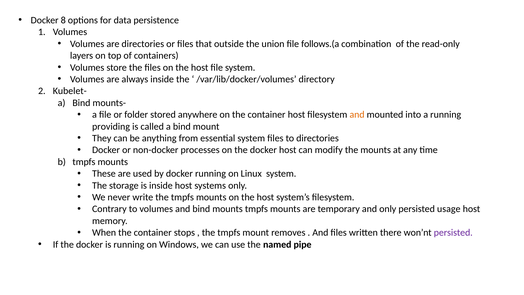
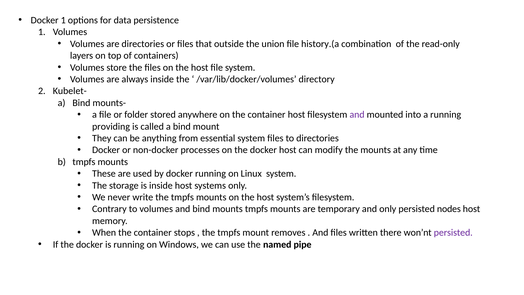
Docker 8: 8 -> 1 (63, 20)
follows.(a: follows.(a -> history.(a (320, 44)
and colour: orange -> purple (357, 115)
usage: usage -> nodes (449, 209)
